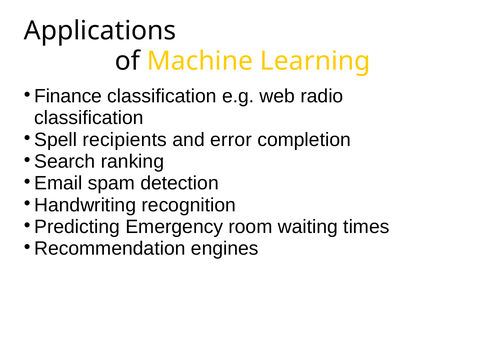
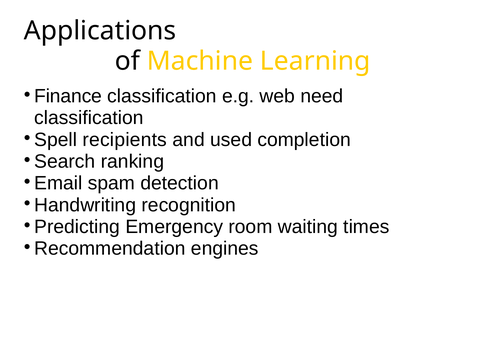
radio: radio -> need (322, 96)
error: error -> used (231, 140)
